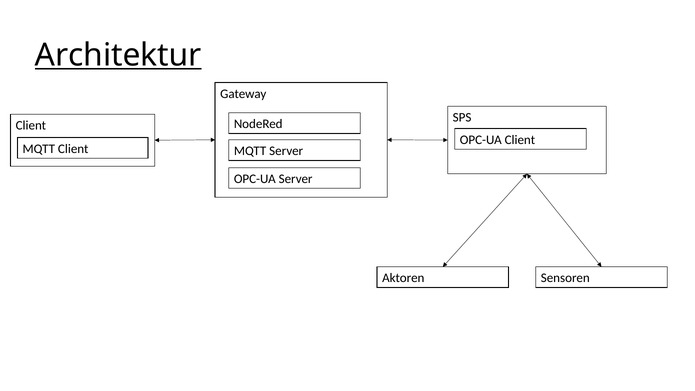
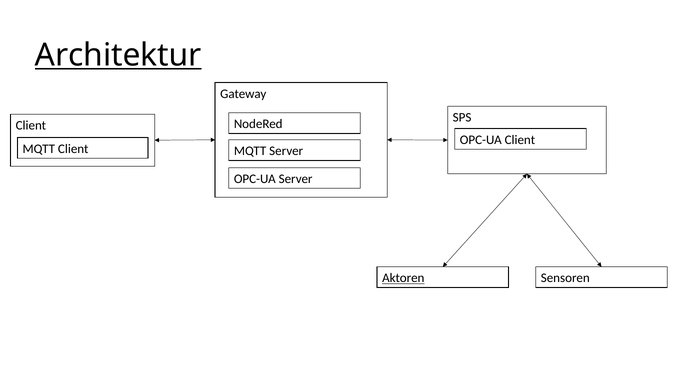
Aktoren underline: none -> present (403, 278)
